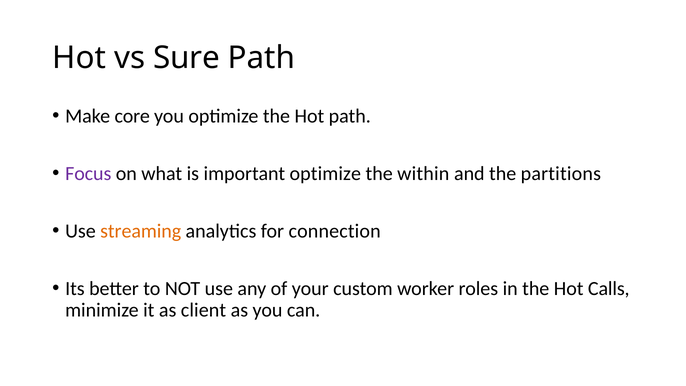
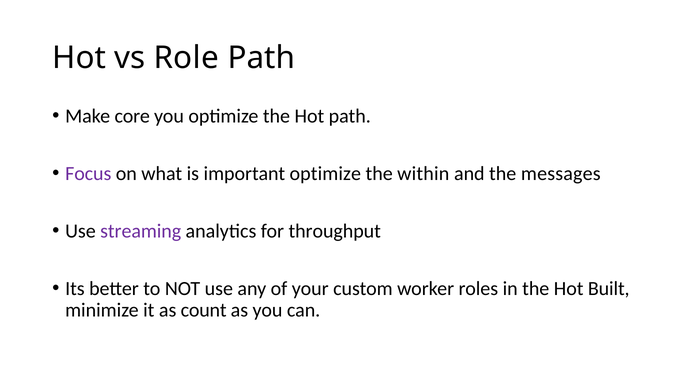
Sure: Sure -> Role (186, 58)
partitions: partitions -> messages (561, 174)
streaming colour: orange -> purple (141, 231)
connection: connection -> throughput (335, 231)
Calls: Calls -> Built (609, 289)
client: client -> count (204, 310)
